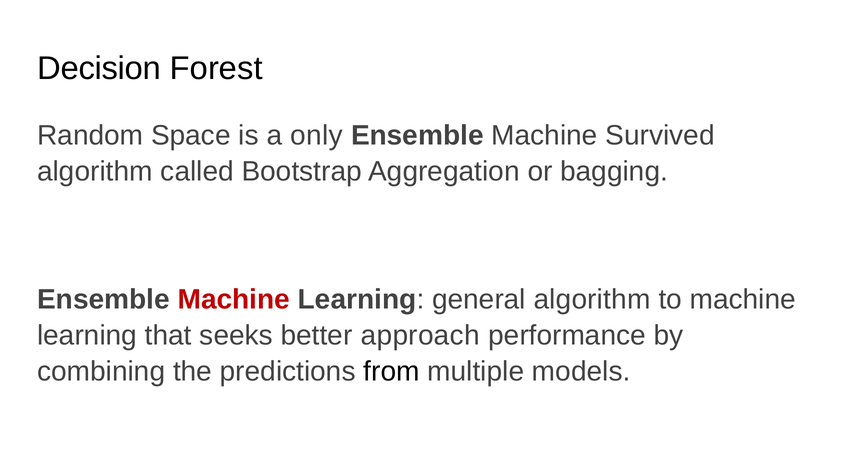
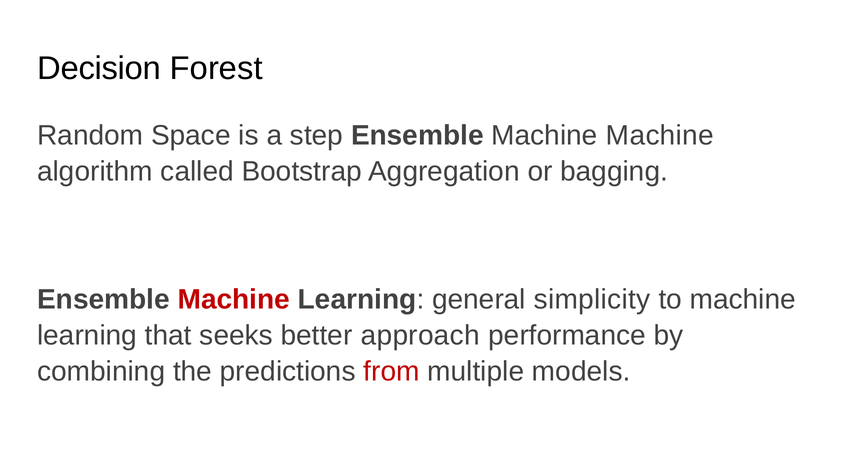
only: only -> step (317, 135)
Machine Survived: Survived -> Machine (660, 135)
general algorithm: algorithm -> simplicity (592, 300)
from colour: black -> red (392, 372)
